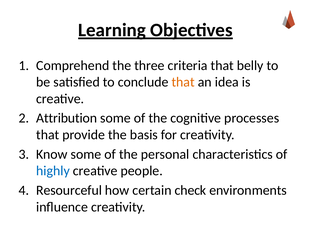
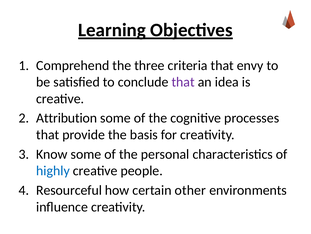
belly: belly -> envy (250, 65)
that colour: orange -> purple (183, 82)
check: check -> other (190, 190)
